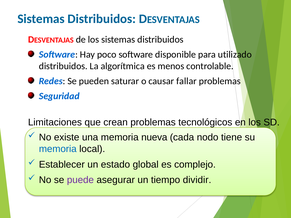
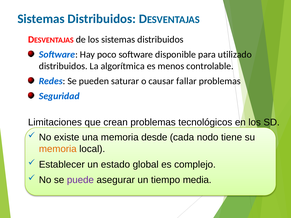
nueva: nueva -> desde (154, 137)
memoria colour: blue -> orange (58, 149)
dividir: dividir -> media (197, 180)
